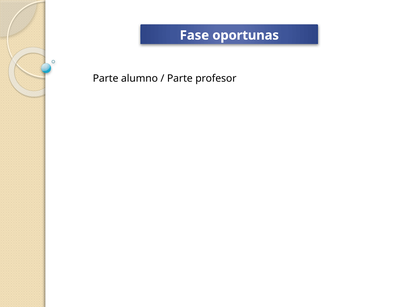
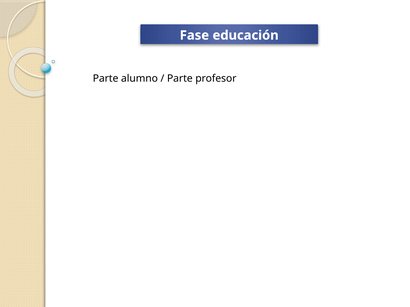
oportunas: oportunas -> educación (246, 35)
